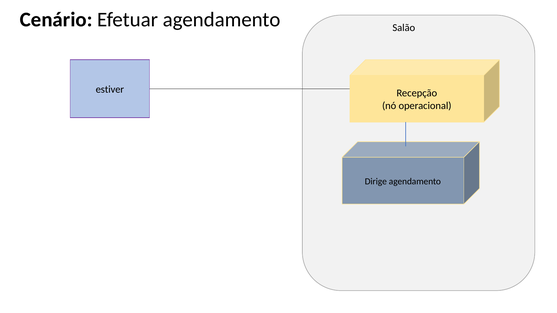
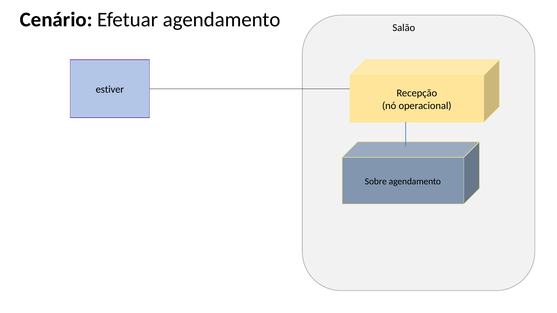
Dirige: Dirige -> Sobre (376, 182)
